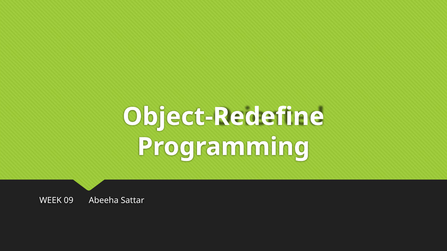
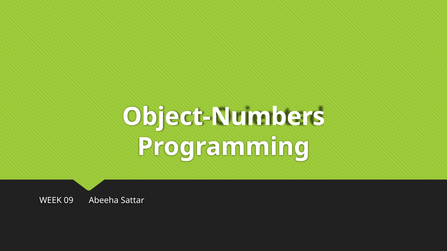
Object-Redefine: Object-Redefine -> Object-Numbers (224, 117)
